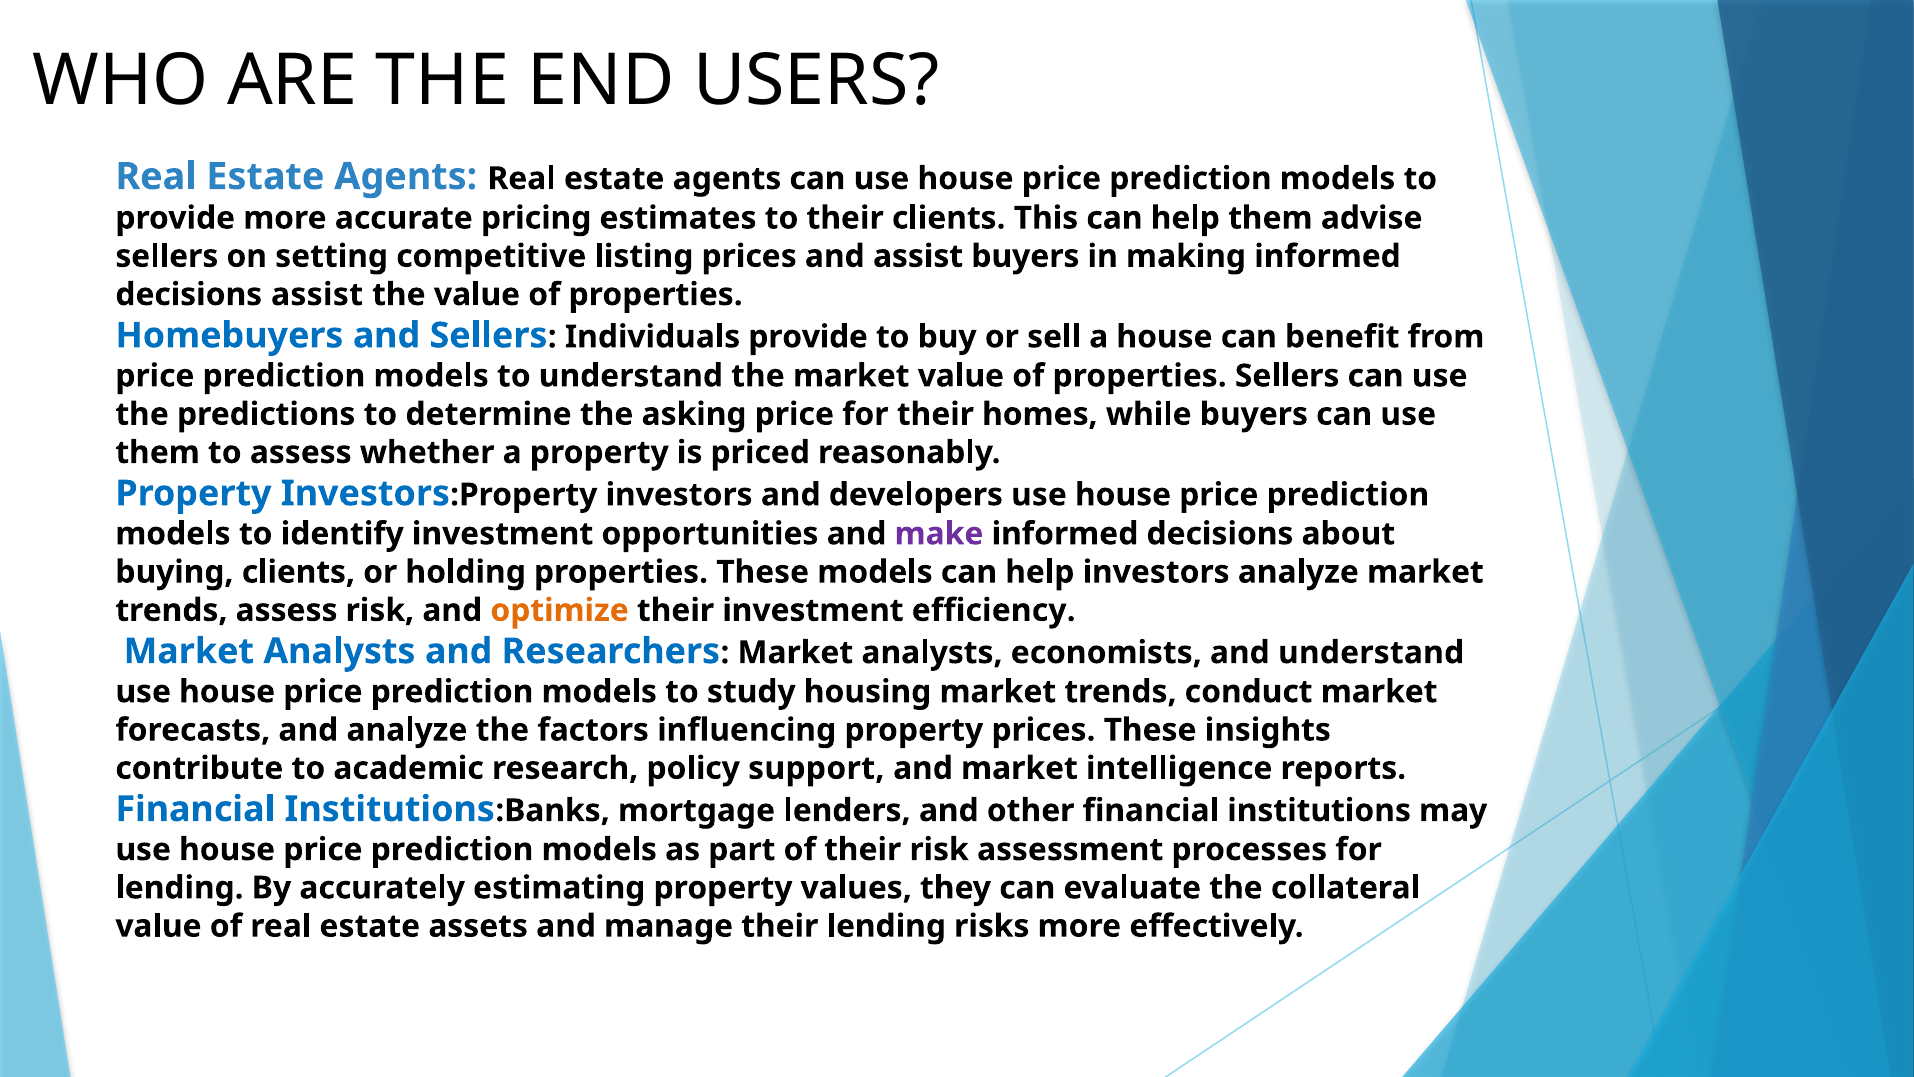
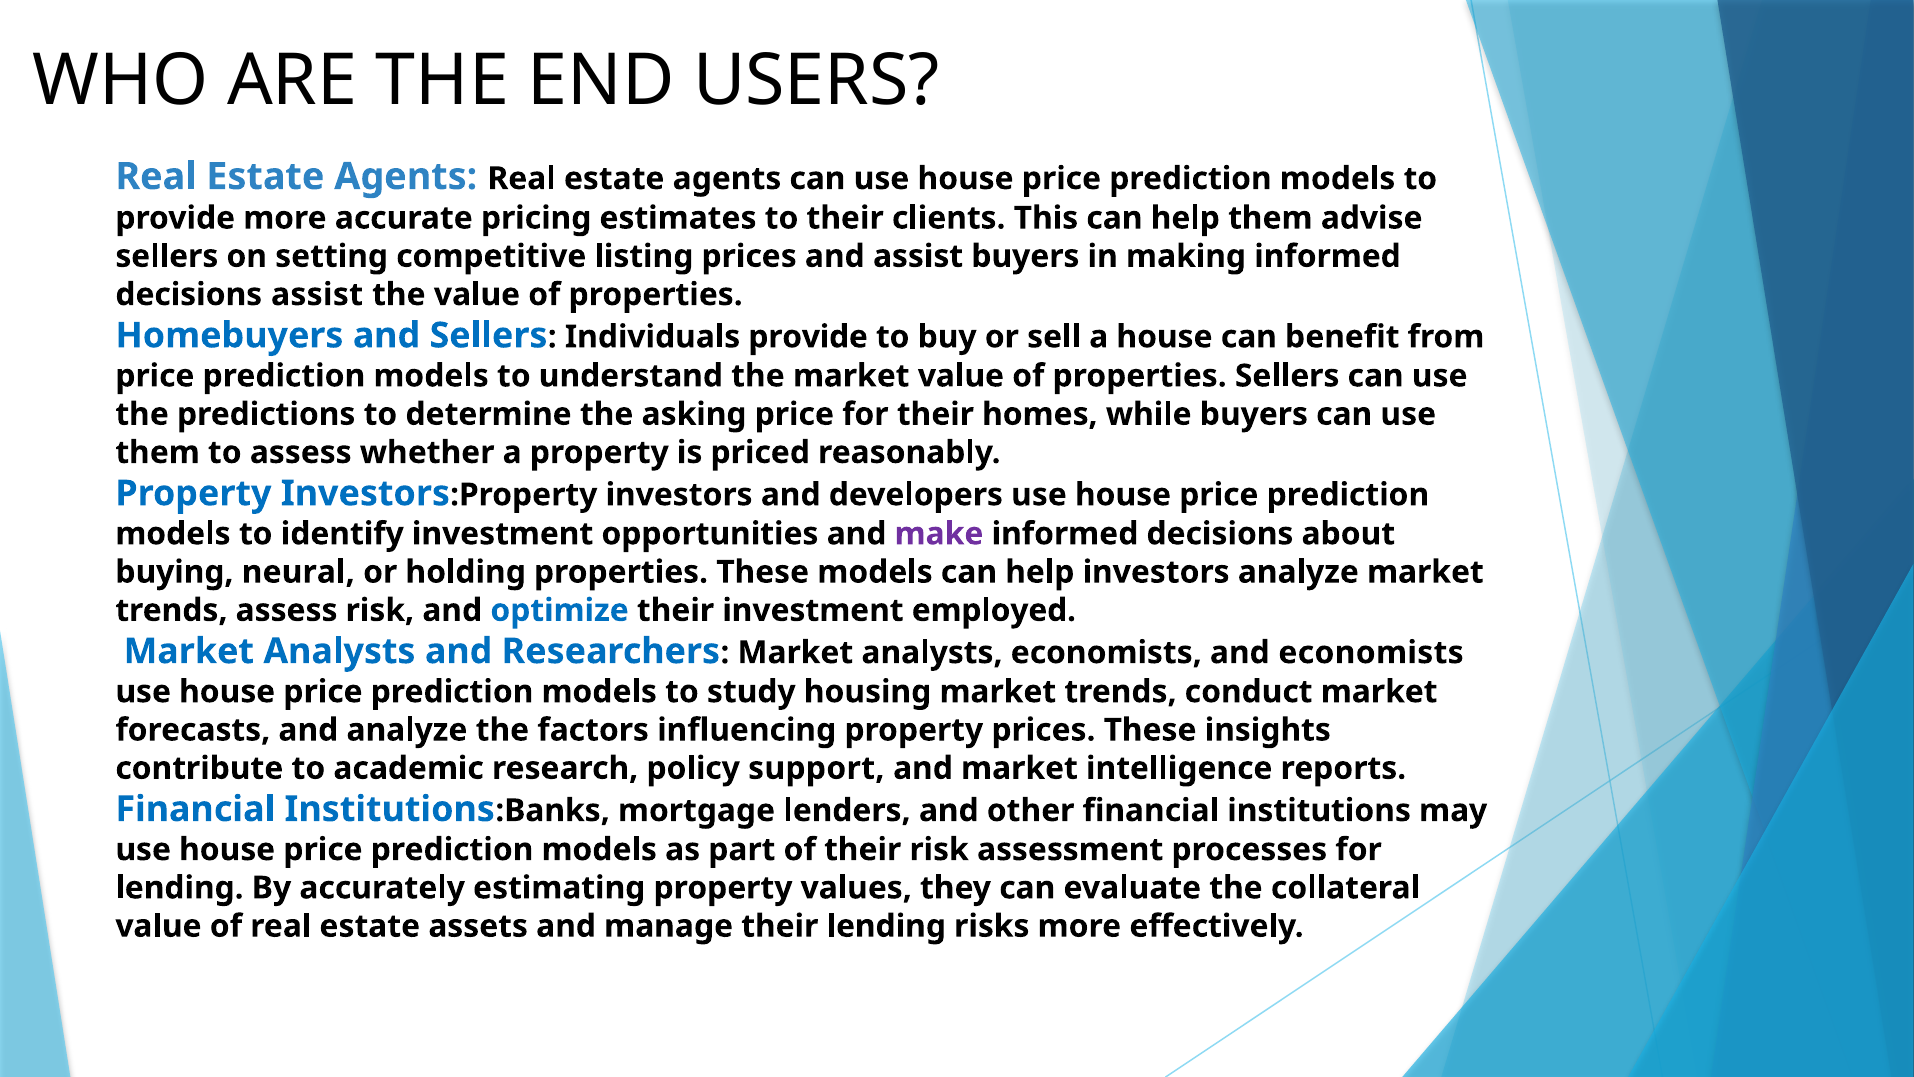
buying clients: clients -> neural (298, 572)
optimize colour: orange -> blue (560, 610)
efficiency: efficiency -> employed (994, 610)
and understand: understand -> economists (1371, 652)
